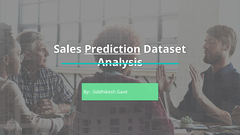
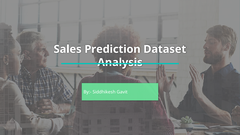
Prediction underline: present -> none (113, 49)
